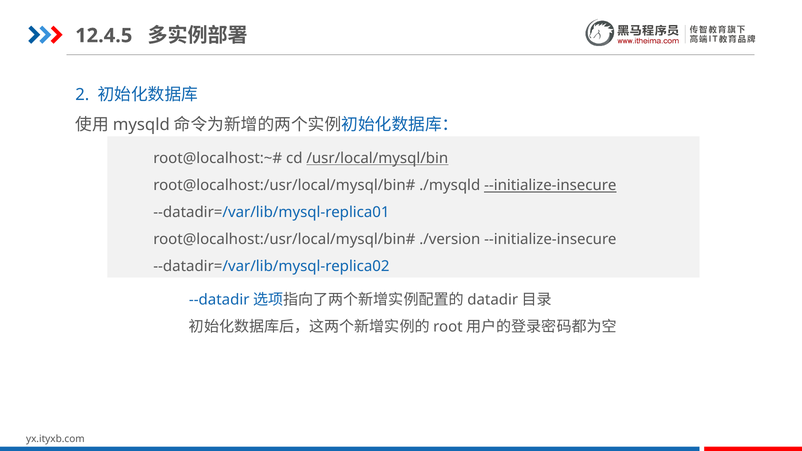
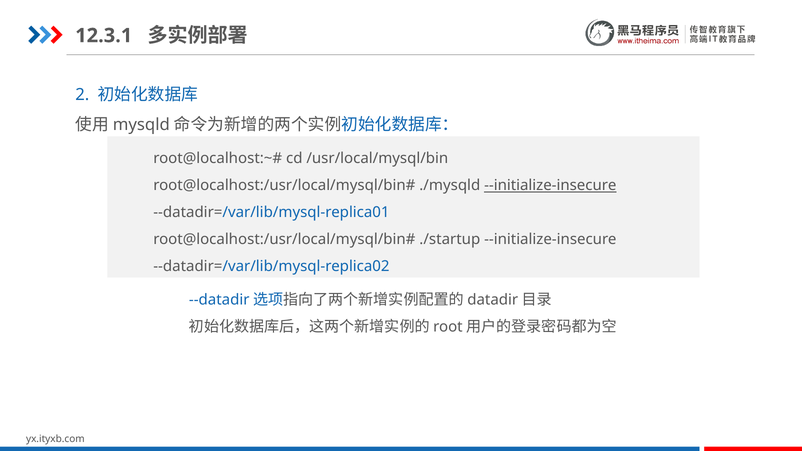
12.4.5: 12.4.5 -> 12.3.1 (104, 36)
/usr/local/mysql/bin underline: present -> none (377, 158)
./version: ./version -> ./startup (450, 240)
